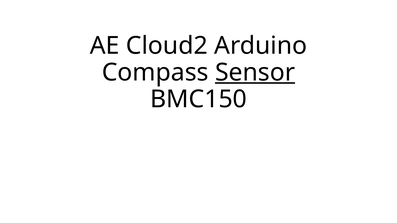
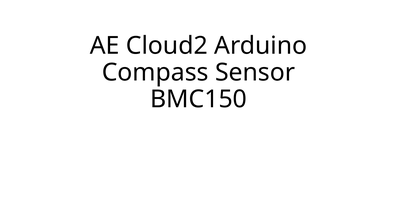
Sensor underline: present -> none (255, 72)
